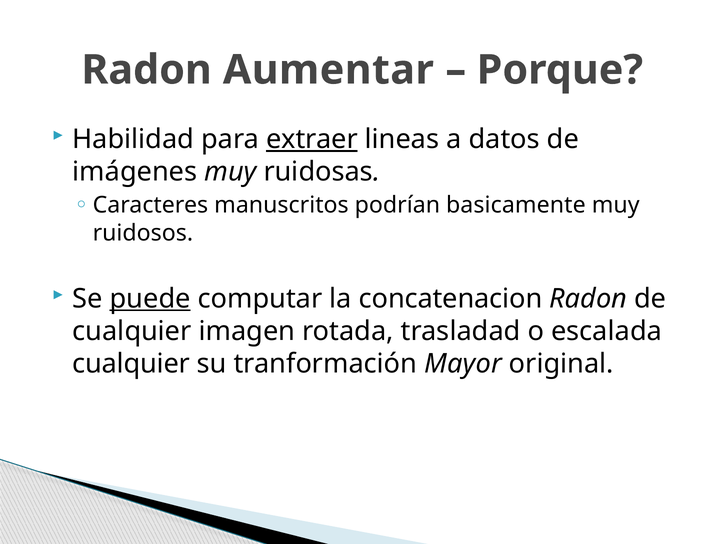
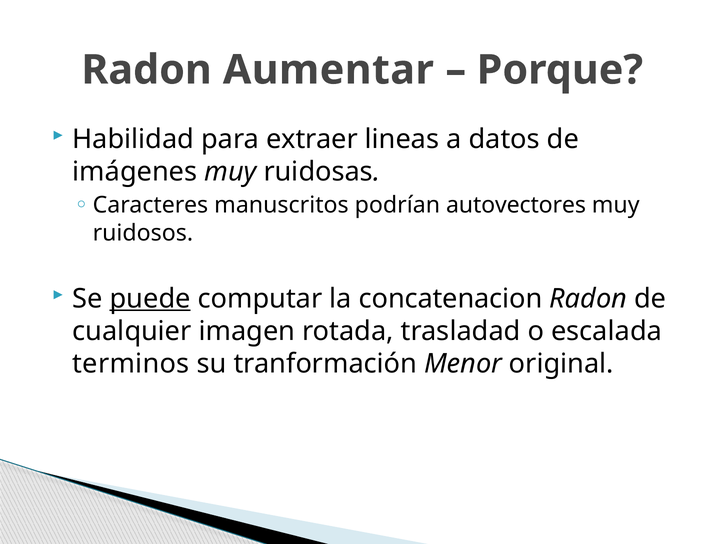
extraer underline: present -> none (312, 139)
basicamente: basicamente -> autovectores (516, 205)
cualquier: cualquier -> terminos (131, 364)
Mayor: Mayor -> Menor (463, 364)
